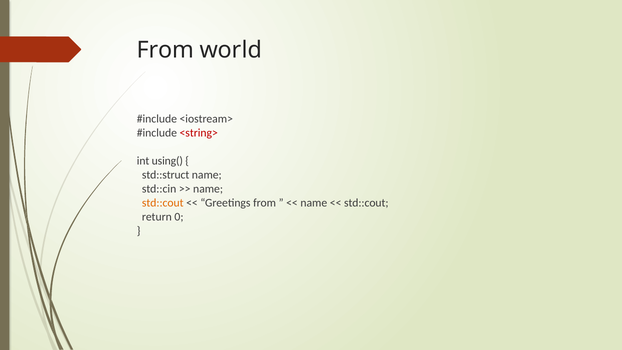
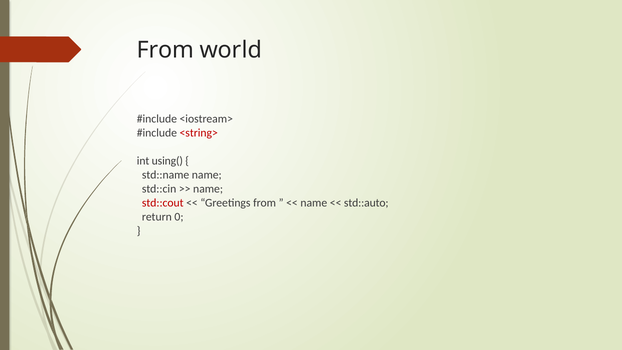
std::struct: std::struct -> std::name (166, 175)
std::cout colour: orange -> red (163, 203)
std::cout: std::cout -> std::auto (366, 203)
